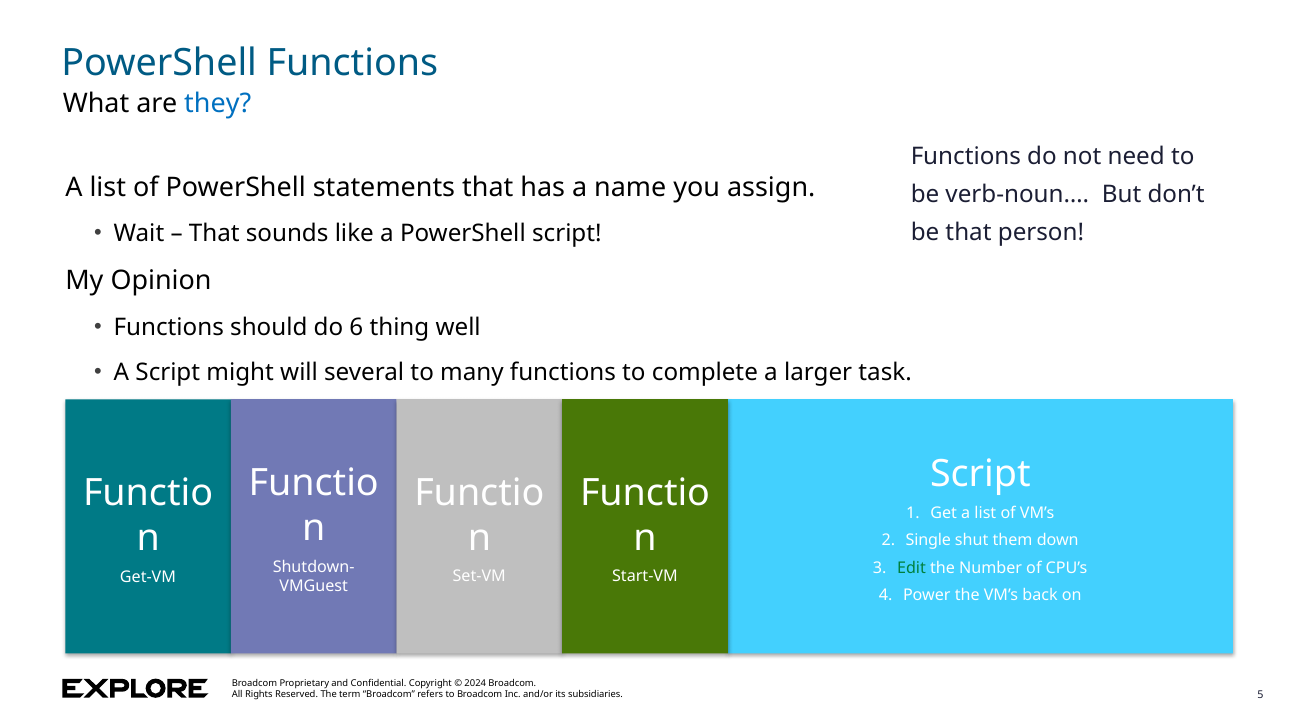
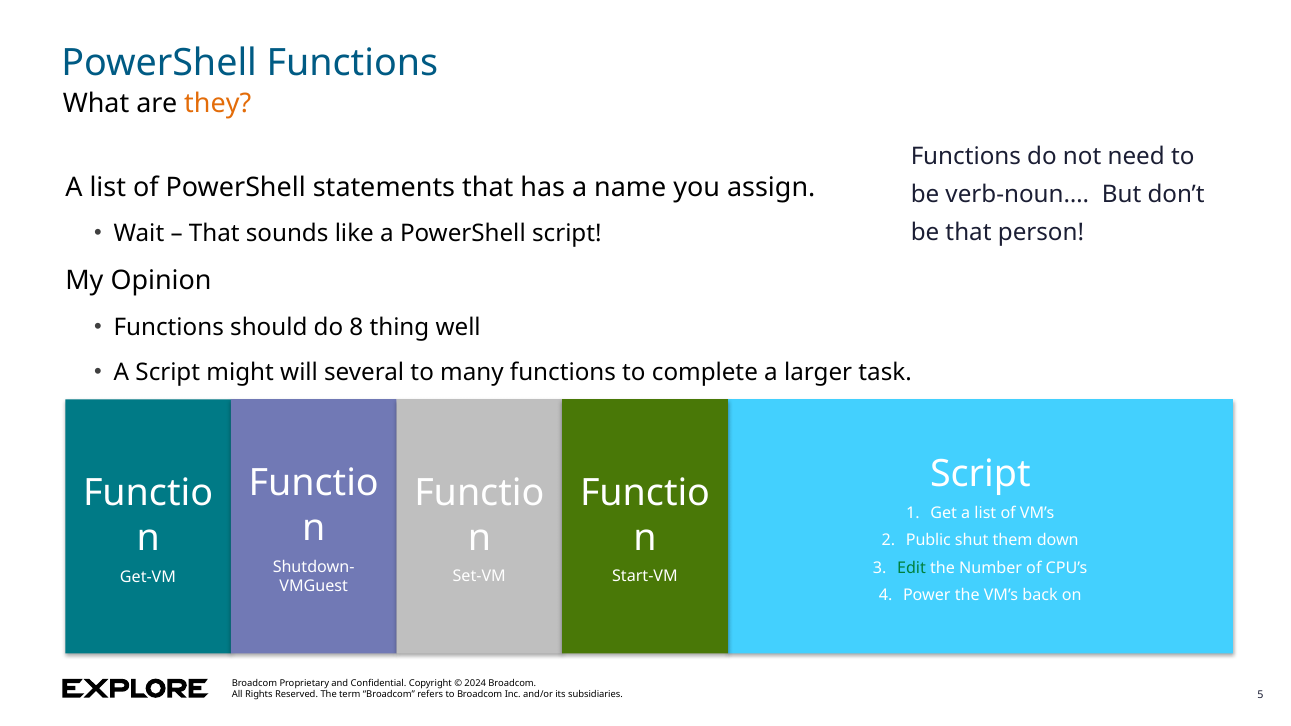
they colour: blue -> orange (218, 104)
6: 6 -> 8 (356, 328)
Single: Single -> Public (928, 541)
